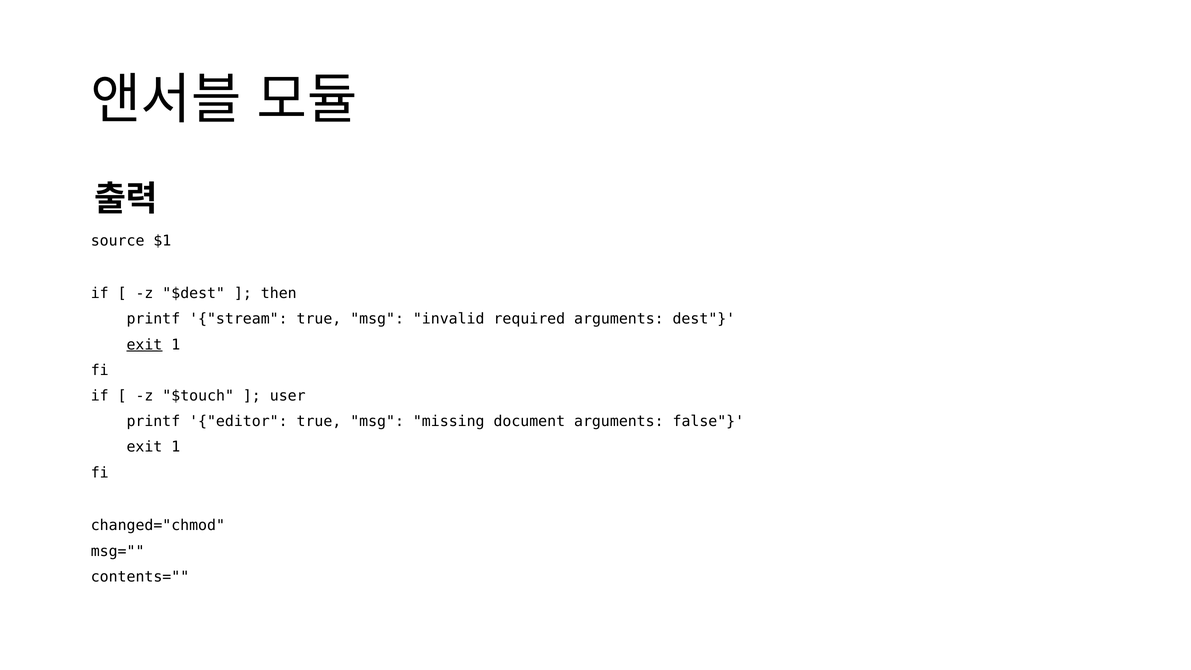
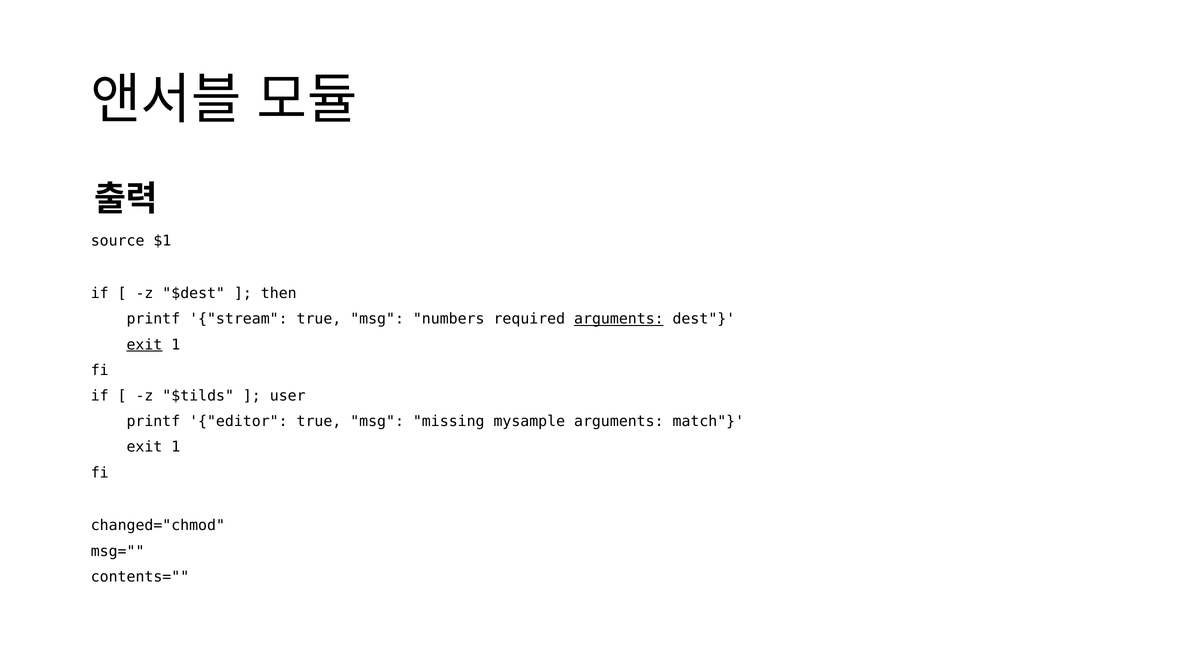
invalid: invalid -> numbers (449, 319)
arguments underline: none -> present (619, 319)
$touch: $touch -> $tilds (198, 396)
document: document -> mysample (529, 421)
false: false -> match (708, 421)
